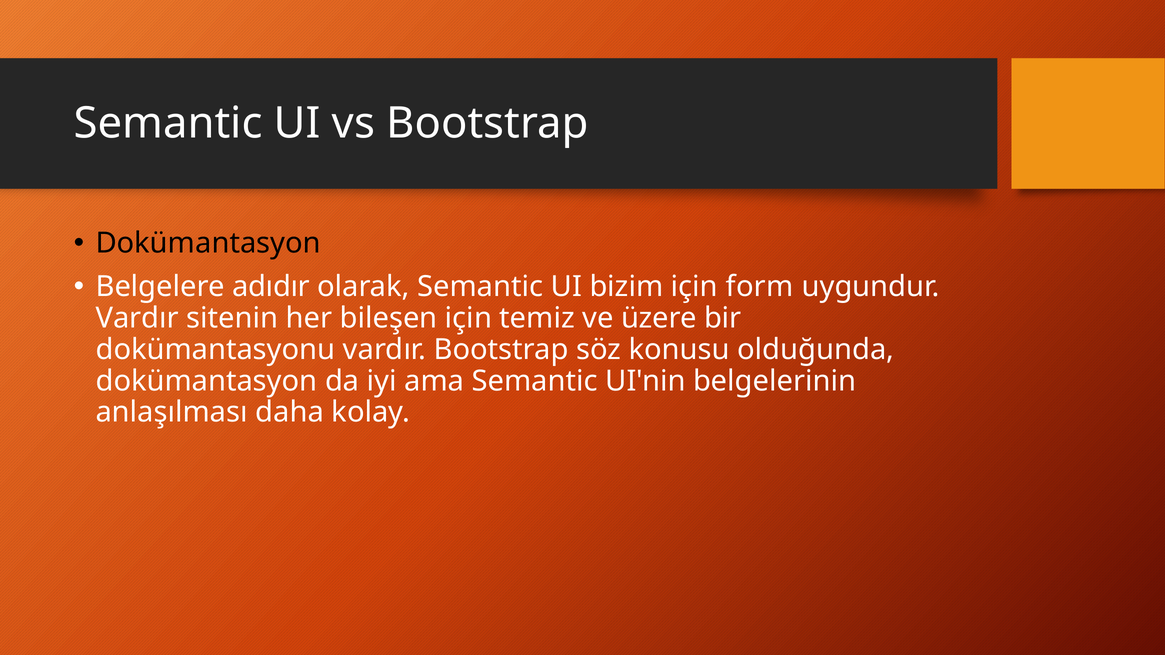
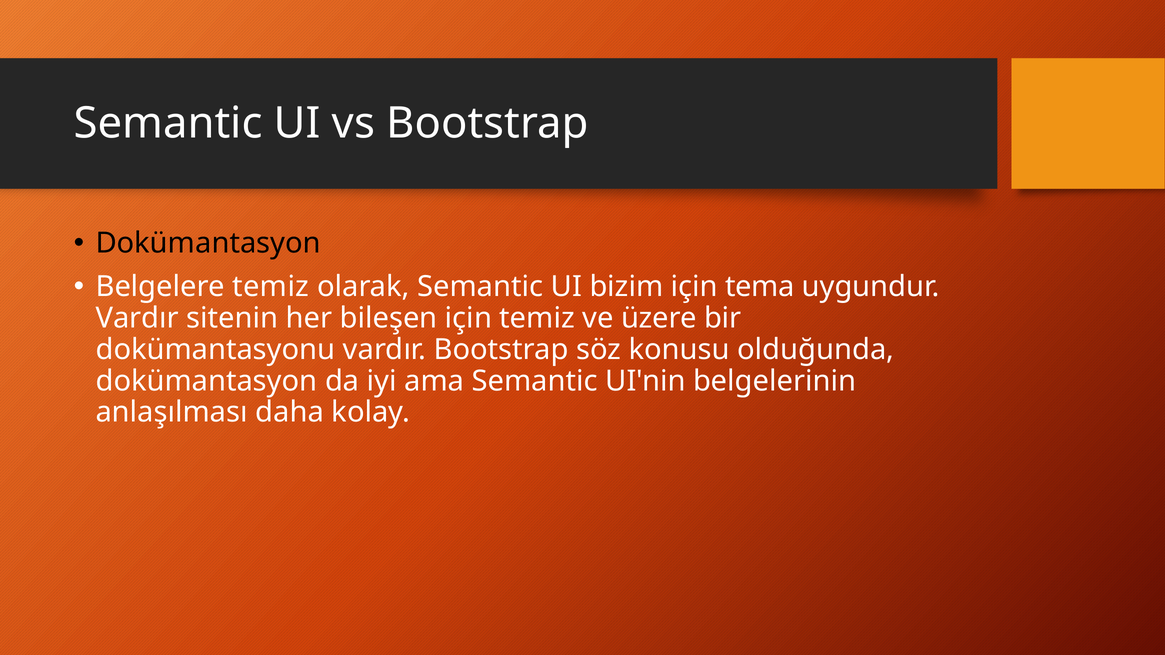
Belgelere adıdır: adıdır -> temiz (271, 287)
form: form -> tema (760, 287)
